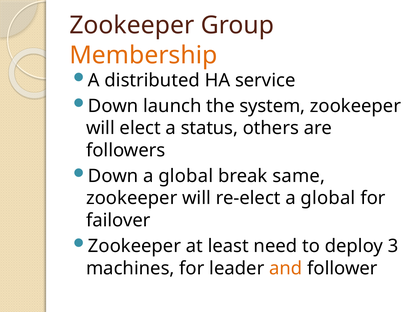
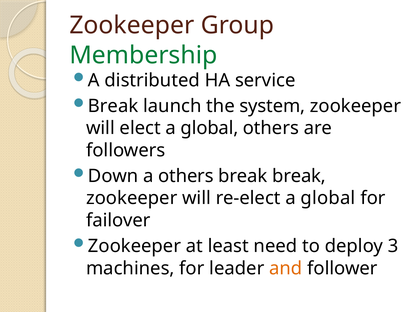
Membership colour: orange -> green (143, 55)
Down: Down -> Break (113, 106)
elect a status: status -> global (209, 128)
global: global -> others (186, 176)
break same: same -> break (299, 176)
